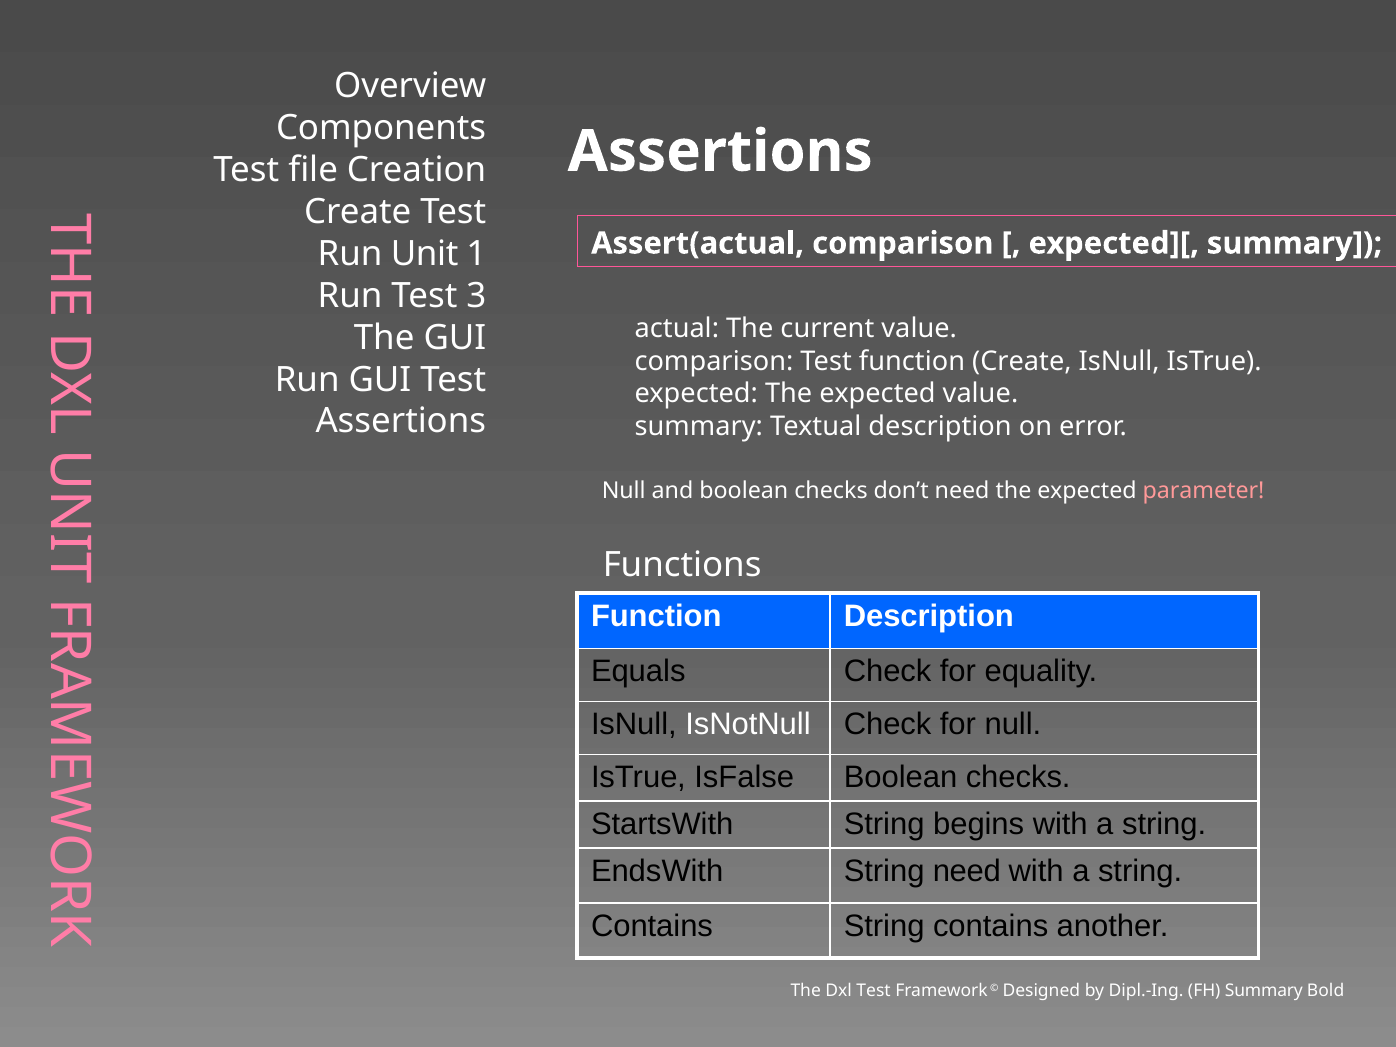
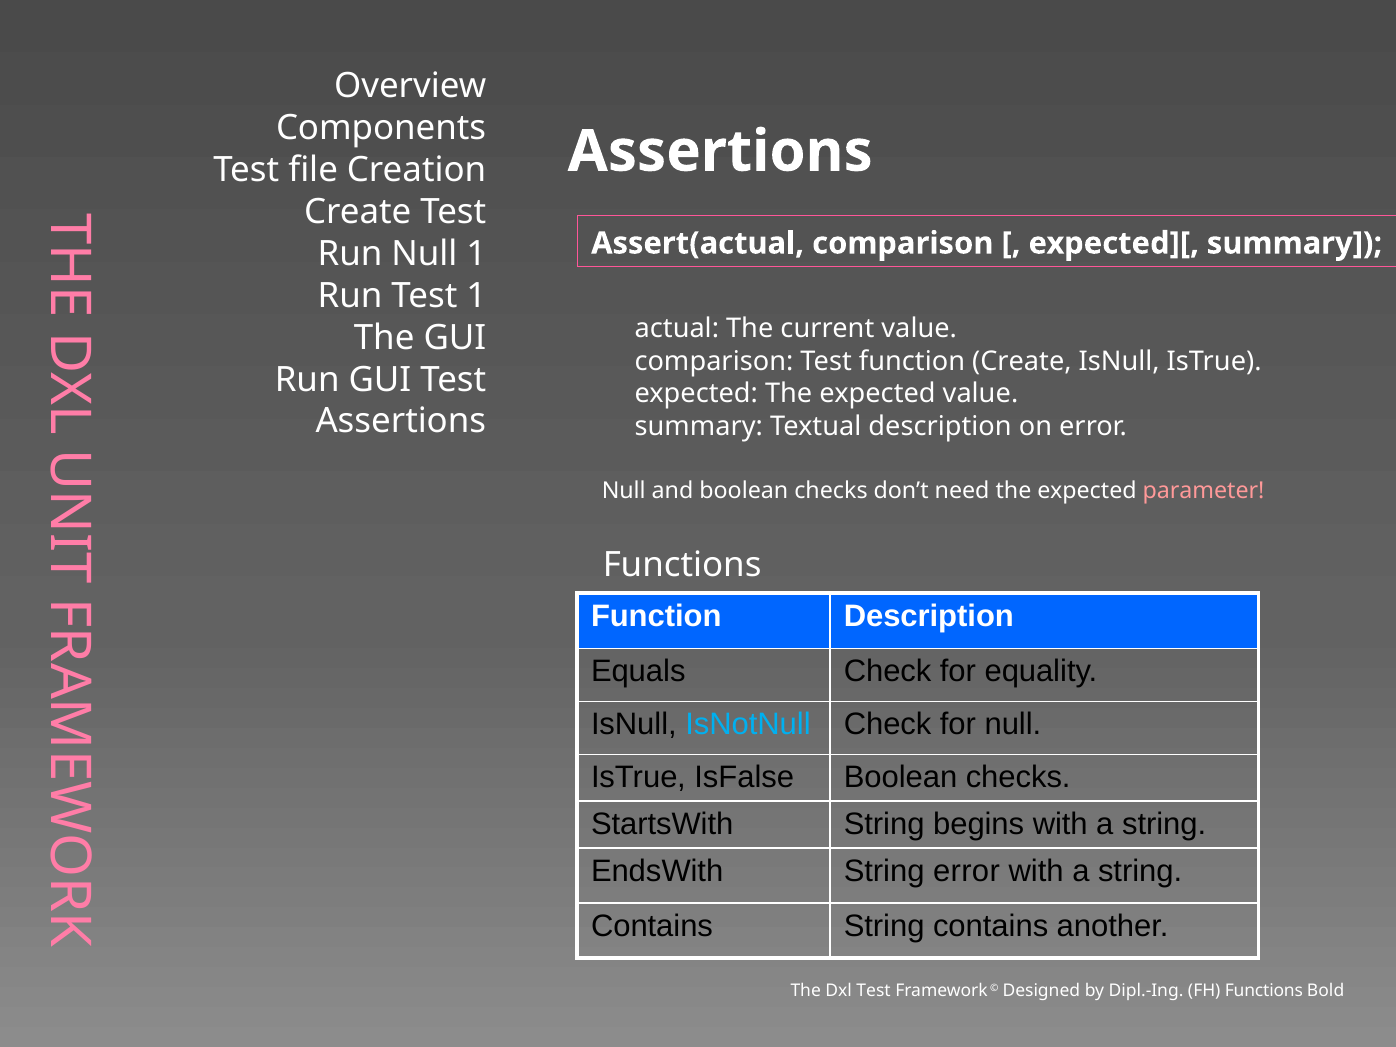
Run Unit: Unit -> Null (424, 254)
Test 3: 3 -> 1 (476, 296)
IsNotNull colour: white -> light blue (748, 724)
String need: need -> error (967, 871)
FH Summary: Summary -> Functions (1264, 991)
